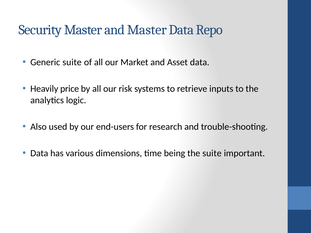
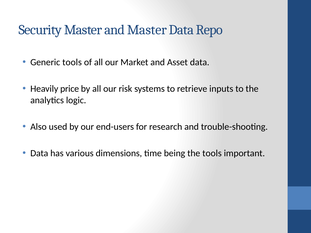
Generic suite: suite -> tools (72, 62)
the suite: suite -> tools (212, 154)
